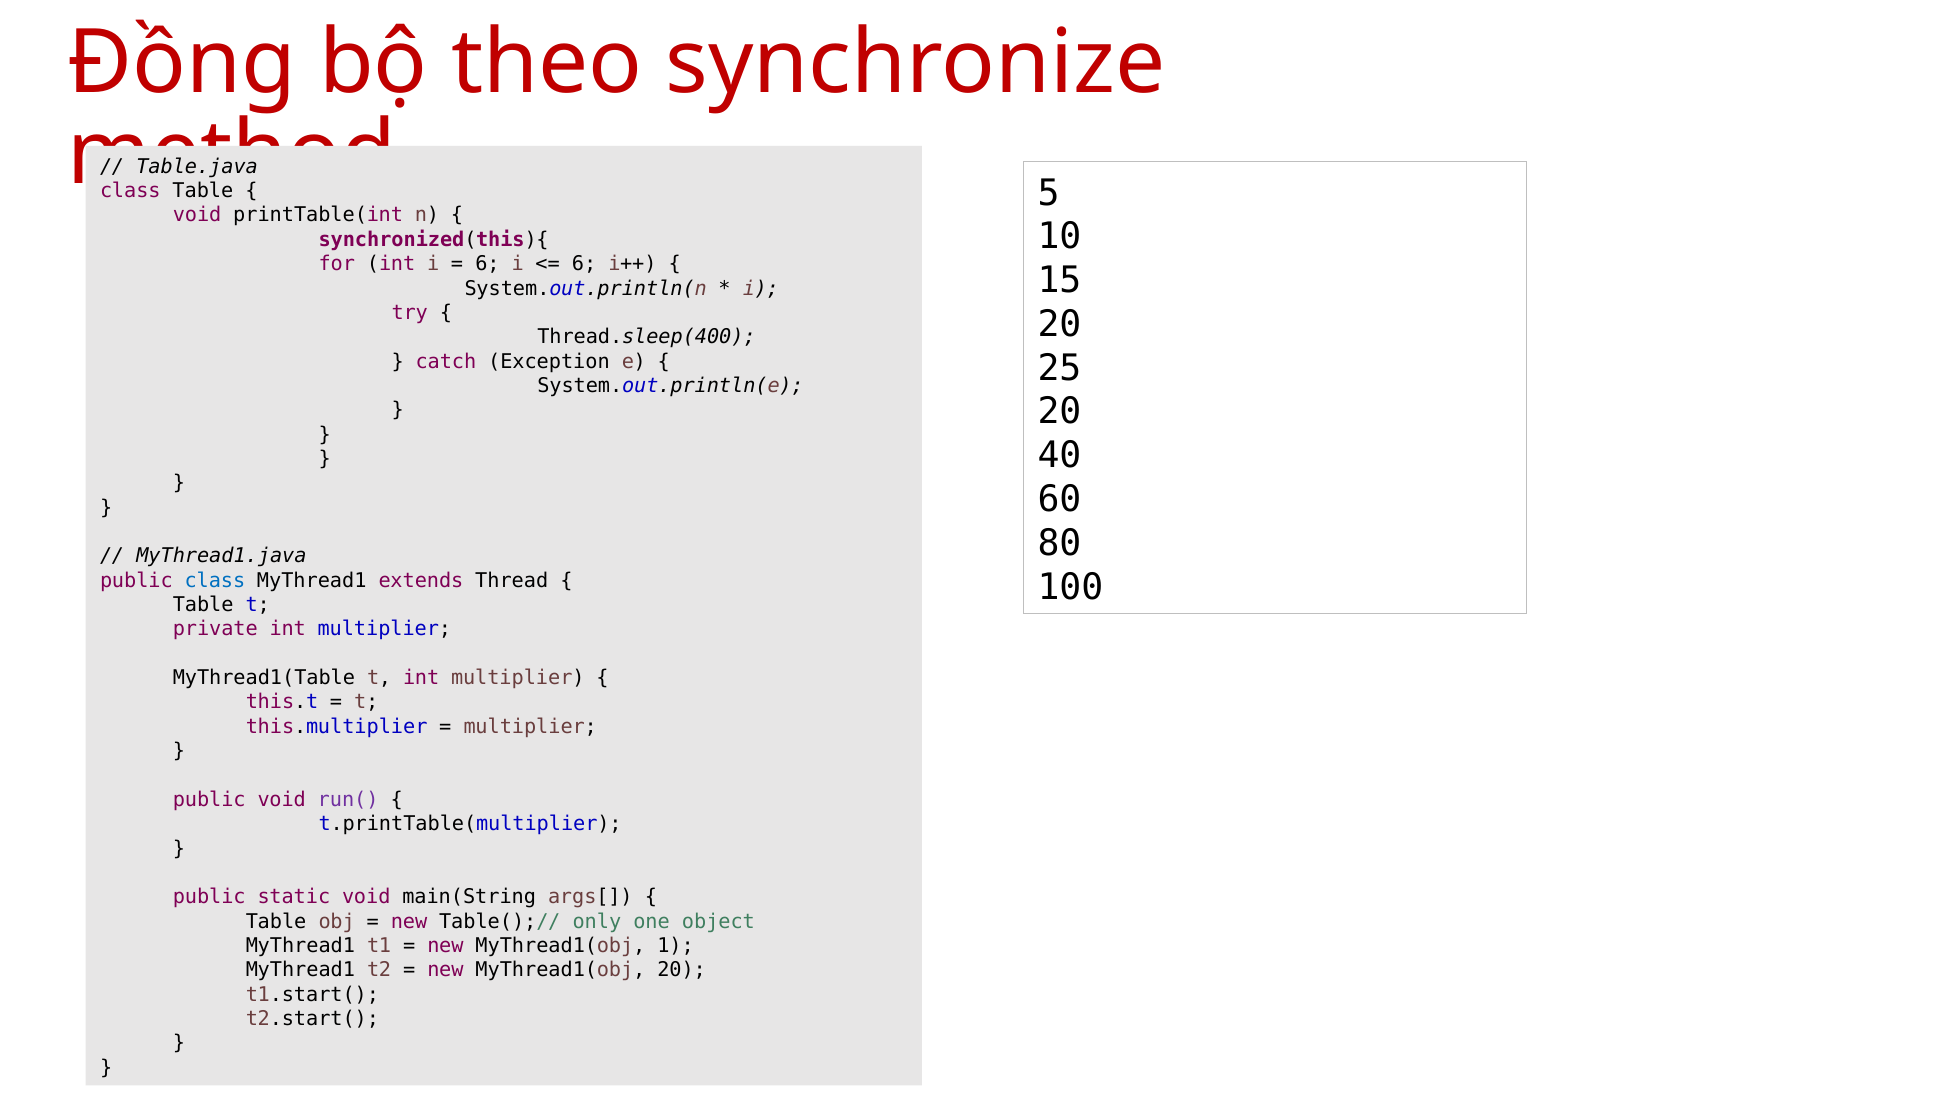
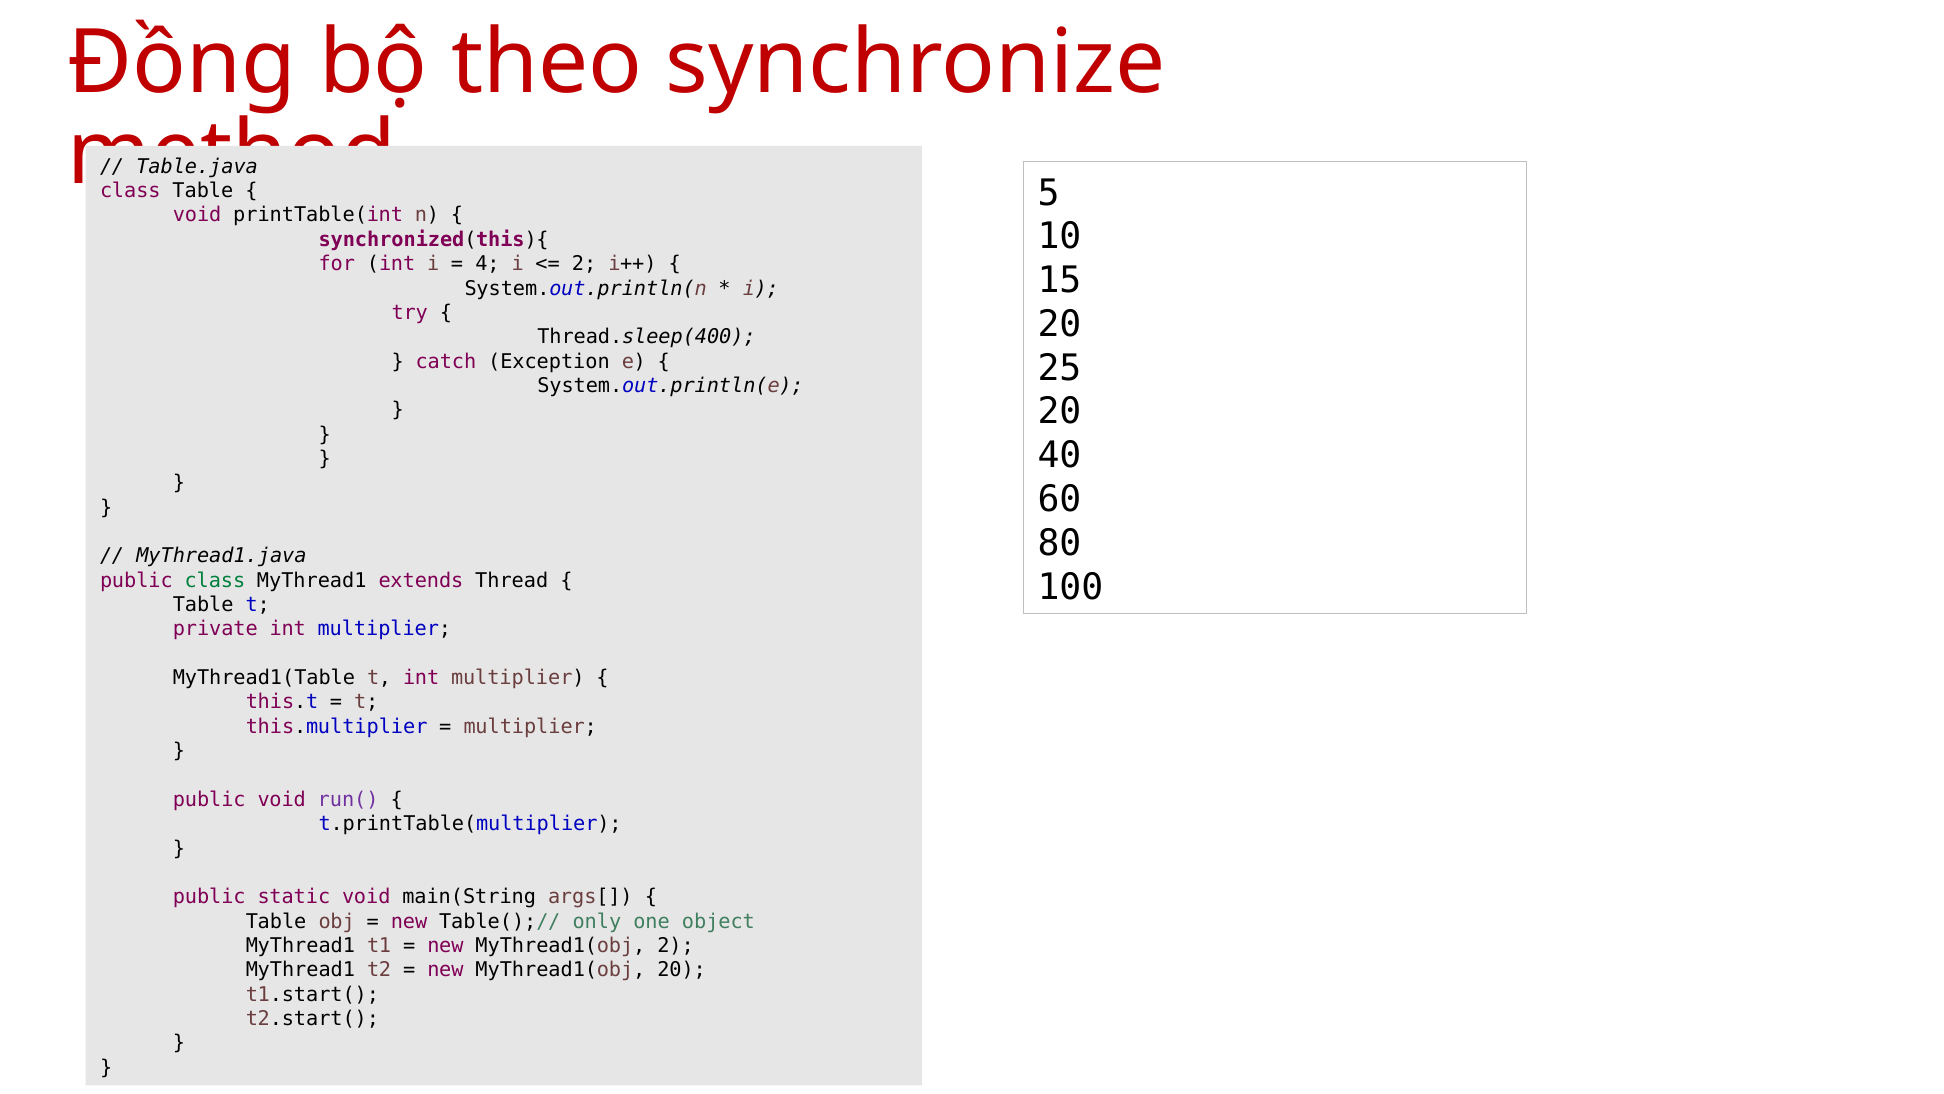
6: 6 -> 4 (487, 264)
6: 6 -> 2 (584, 264)
class colour: blue -> green (215, 580)
MyThread1(obj 1: 1 -> 2 (676, 945)
